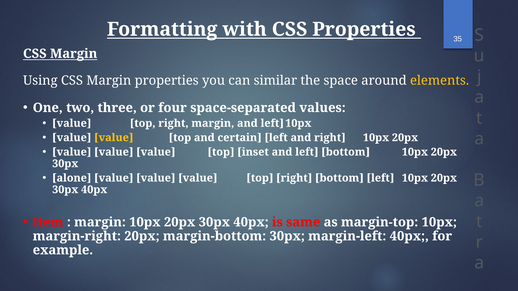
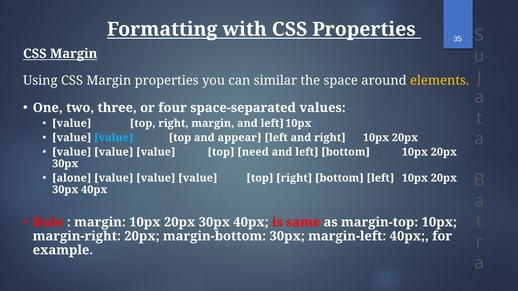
value colour: yellow -> light blue (114, 138)
certain: certain -> appear (240, 138)
inset: inset -> need (253, 152)
Item: Item -> Rule (48, 222)
